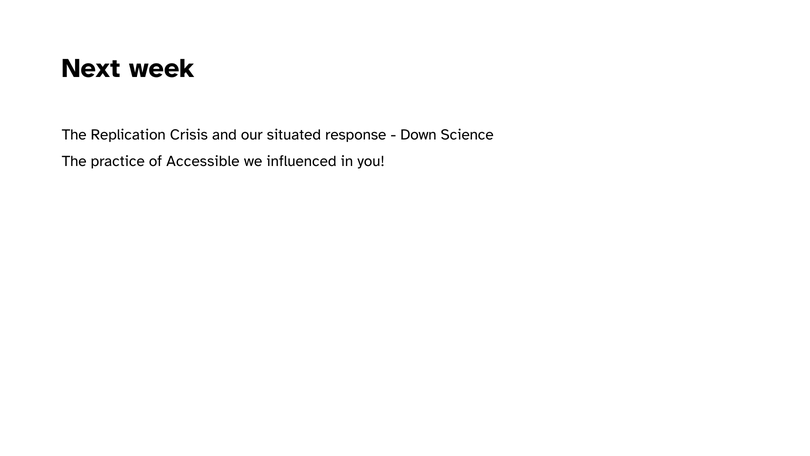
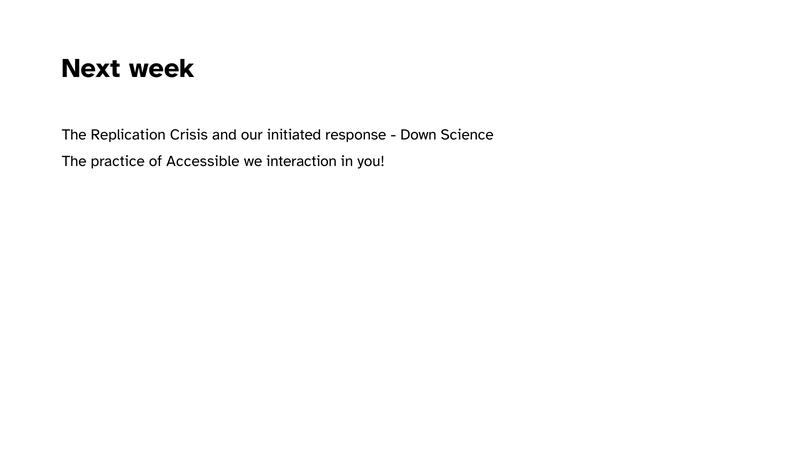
situated: situated -> initiated (294, 134)
influenced: influenced -> interaction (302, 161)
